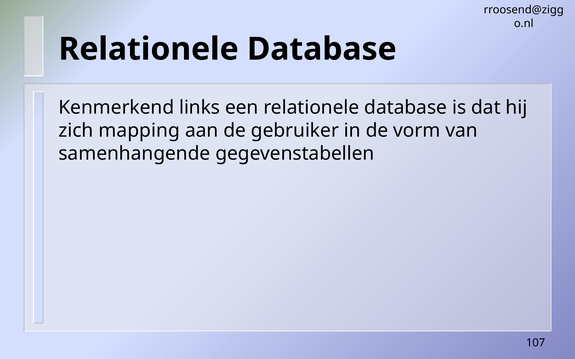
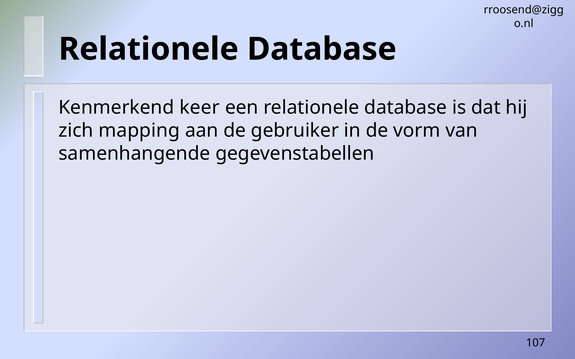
links: links -> keer (200, 108)
